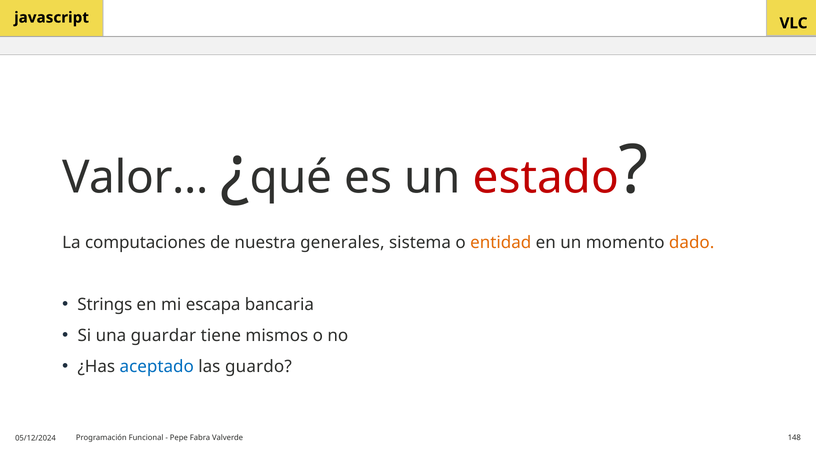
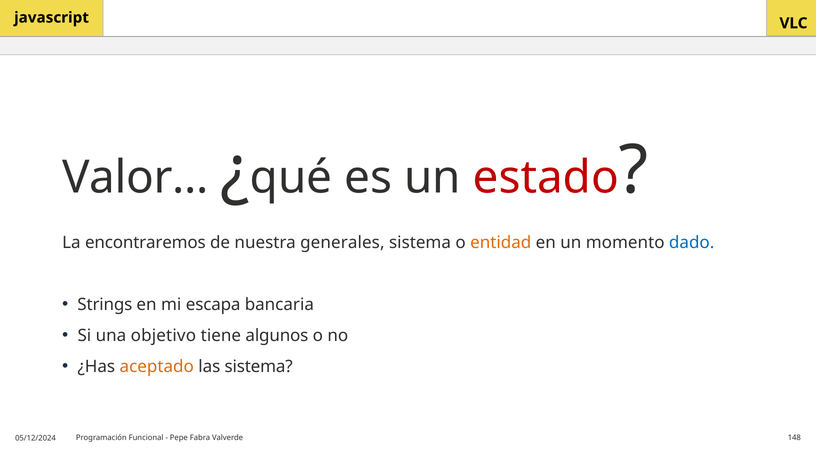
computaciones: computaciones -> encontraremos (145, 243)
dado colour: orange -> blue (692, 243)
guardar: guardar -> objetivo (163, 336)
mismos: mismos -> algunos (277, 336)
aceptado colour: blue -> orange (157, 367)
las guardo: guardo -> sistema (259, 367)
